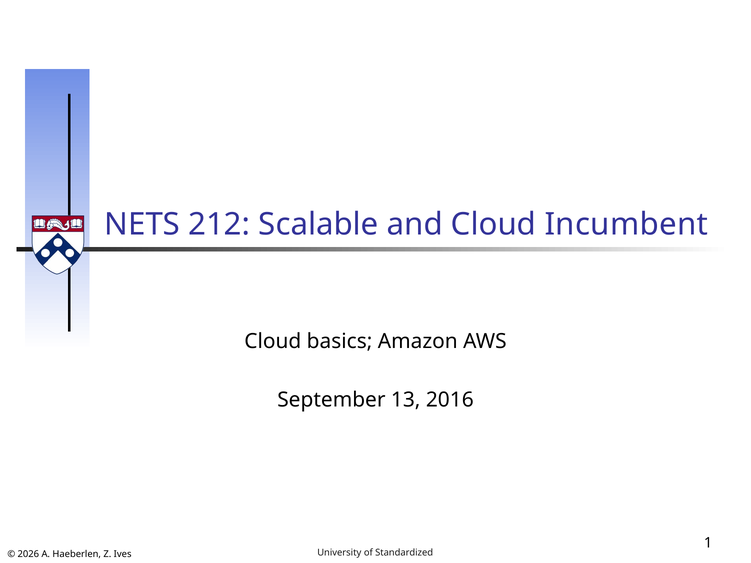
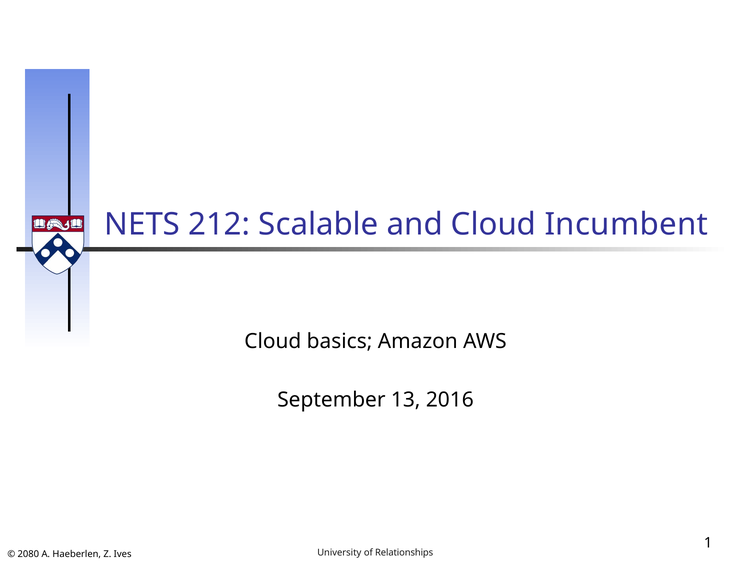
Standardized: Standardized -> Relationships (404, 553)
2026: 2026 -> 2080 (28, 555)
